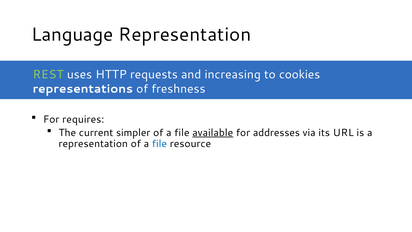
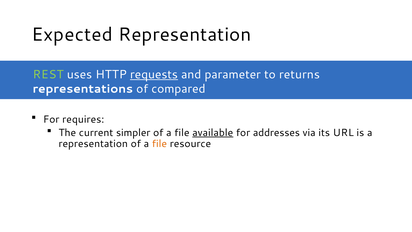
Language: Language -> Expected (72, 35)
requests underline: none -> present (154, 74)
increasing: increasing -> parameter (233, 74)
cookies: cookies -> returns (299, 74)
freshness: freshness -> compared (178, 89)
file colour: blue -> orange (159, 144)
